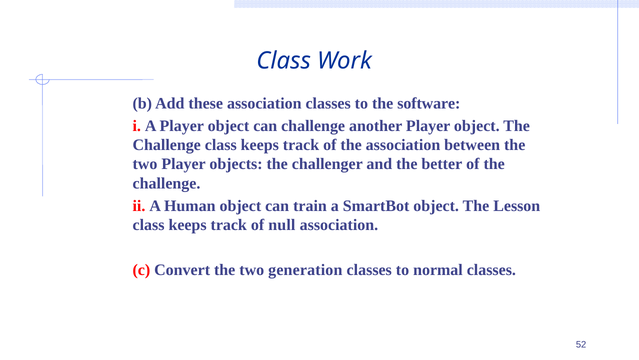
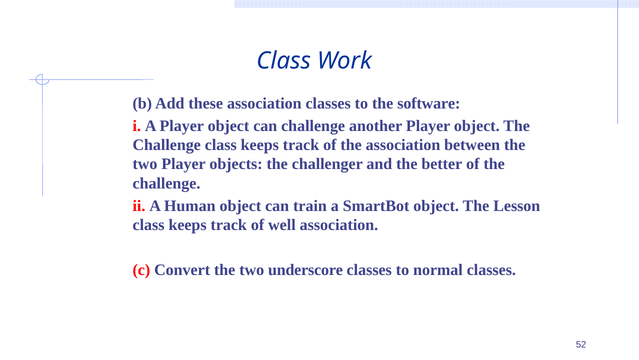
null: null -> well (282, 225)
generation: generation -> underscore (305, 269)
